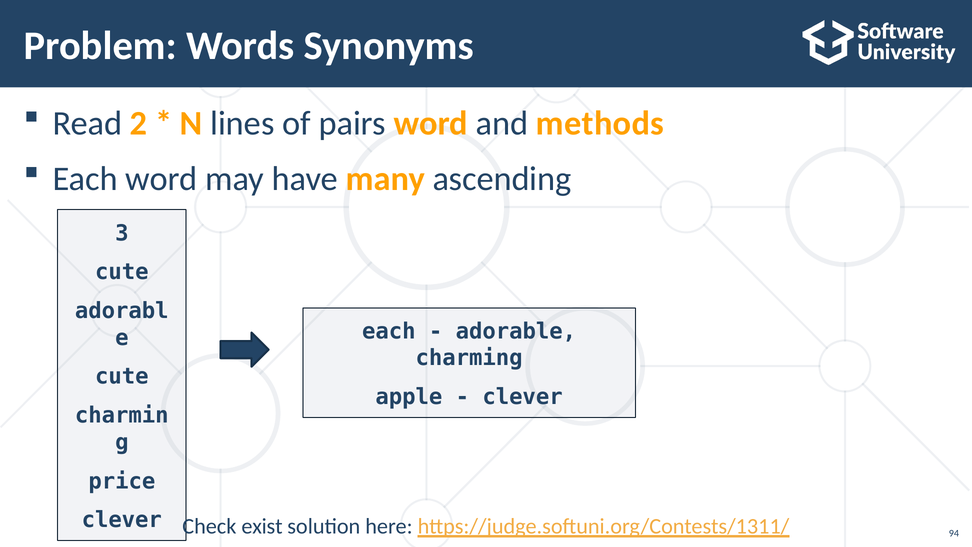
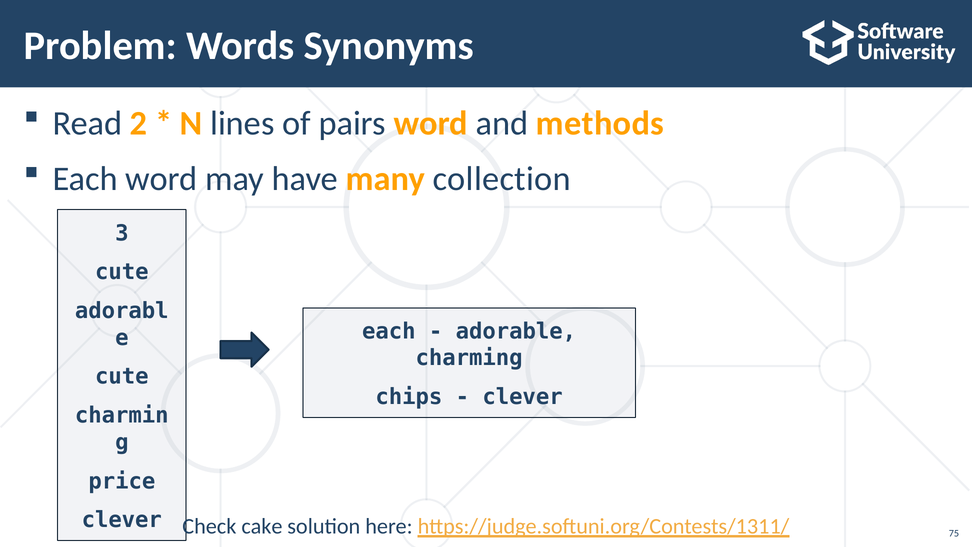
ascending: ascending -> collection (502, 179)
apple: apple -> chips (409, 397)
exist: exist -> cake (262, 526)
94: 94 -> 75 (954, 533)
